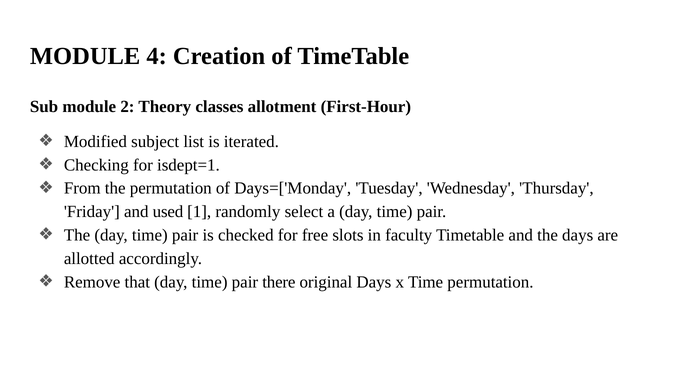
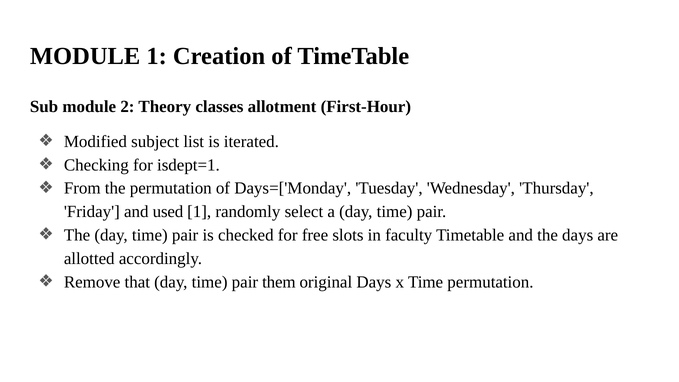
MODULE 4: 4 -> 1 (157, 56)
there: there -> them (279, 282)
